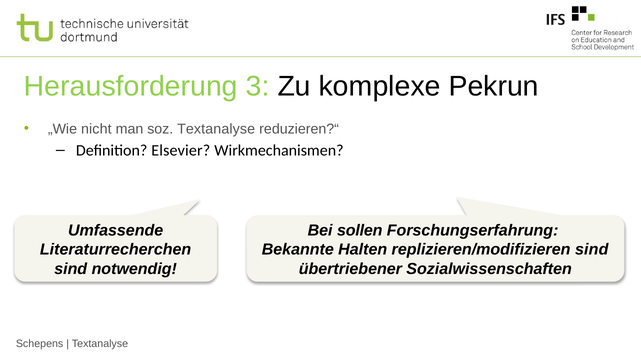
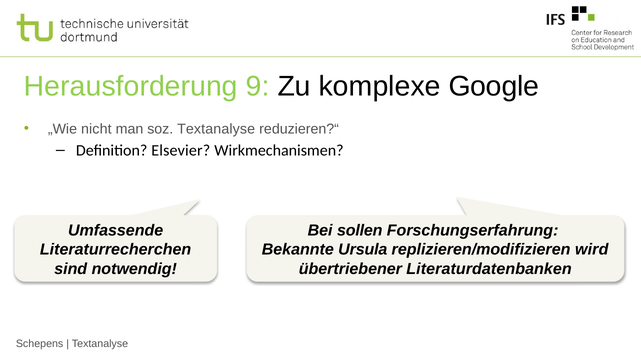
3: 3 -> 9 (258, 86)
Pekrun: Pekrun -> Google (494, 86)
Halten: Halten -> Ursula (363, 250)
replizieren/modifizieren sind: sind -> wird (592, 250)
Sozialwissenschaften: Sozialwissenschaften -> Literaturdatenbanken (489, 269)
